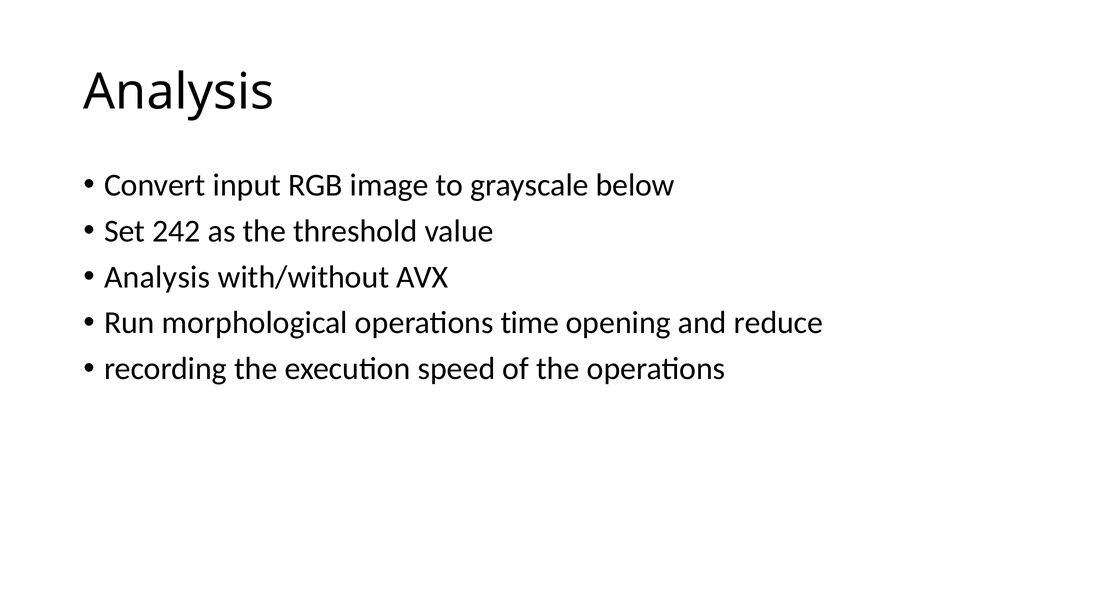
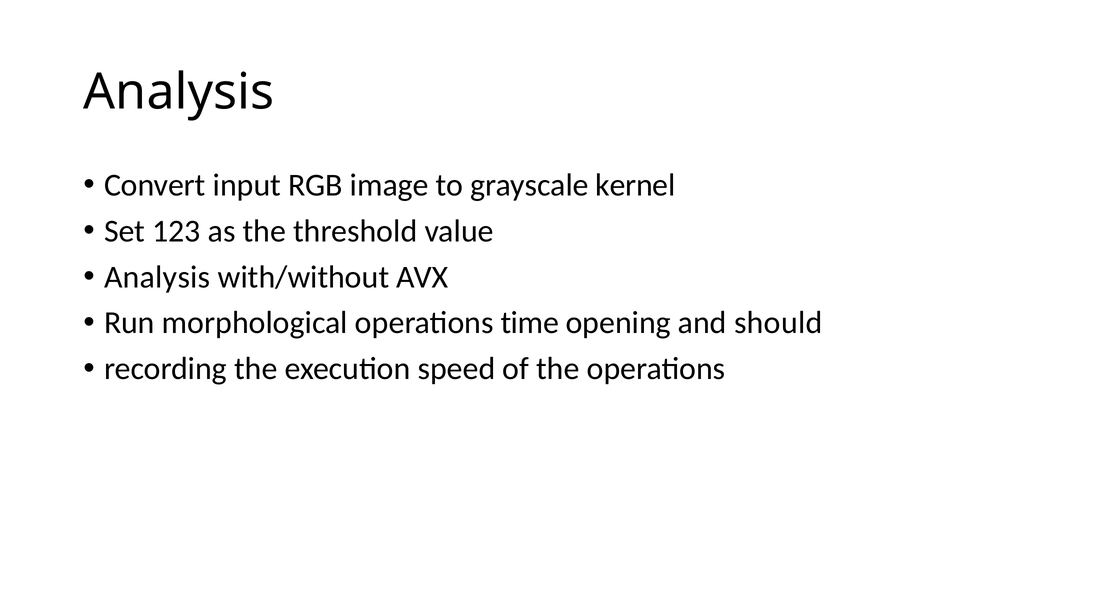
below: below -> kernel (635, 185)
242: 242 -> 123 (176, 231)
reduce: reduce -> should (778, 323)
